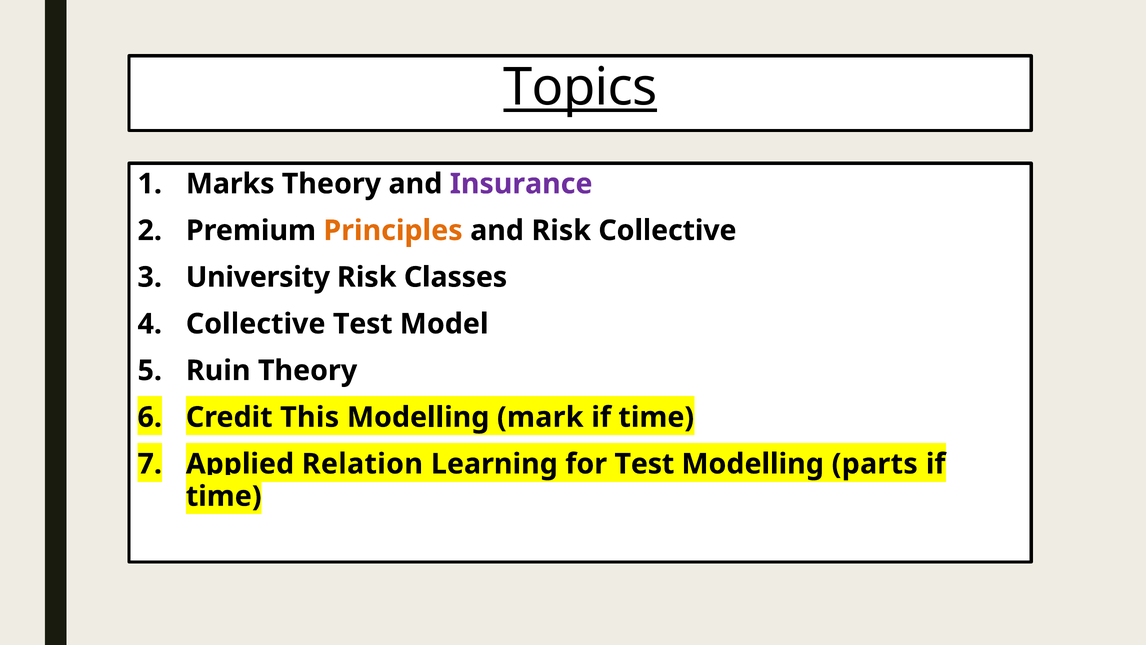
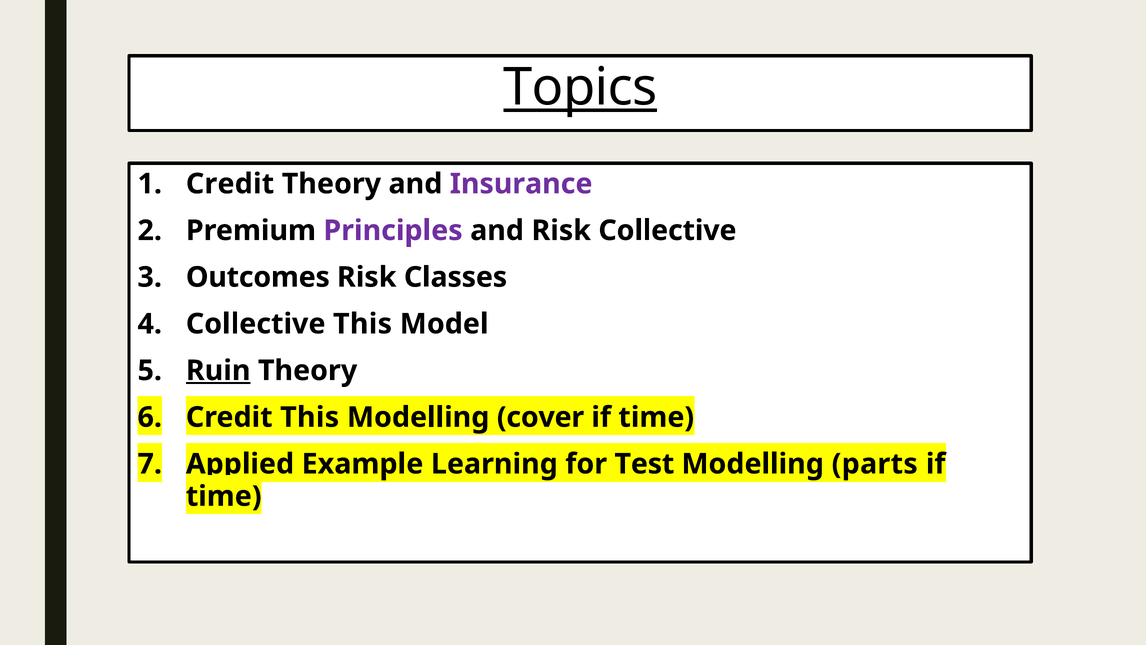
Marks: Marks -> Credit (230, 184)
Principles colour: orange -> purple (393, 230)
University: University -> Outcomes (258, 277)
Collective Test: Test -> This (363, 324)
Ruin underline: none -> present (218, 370)
mark: mark -> cover (541, 417)
Relation: Relation -> Example (362, 464)
